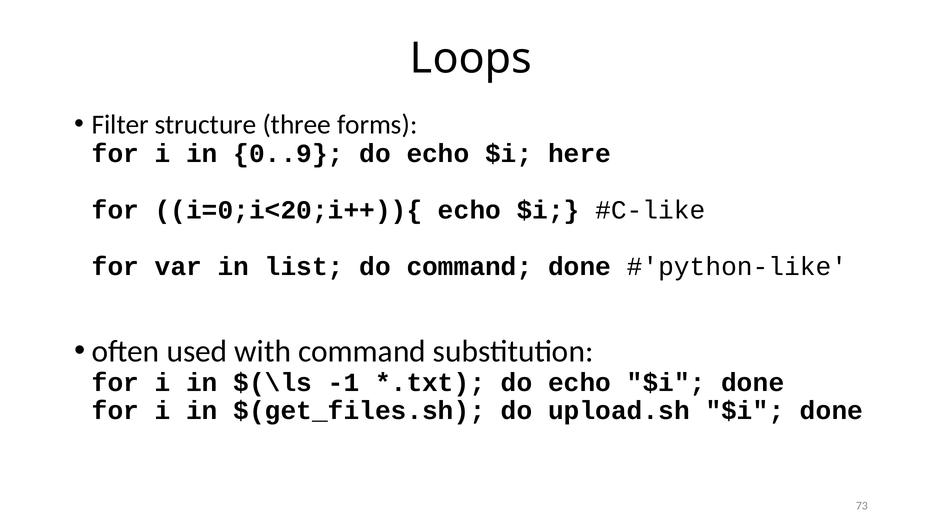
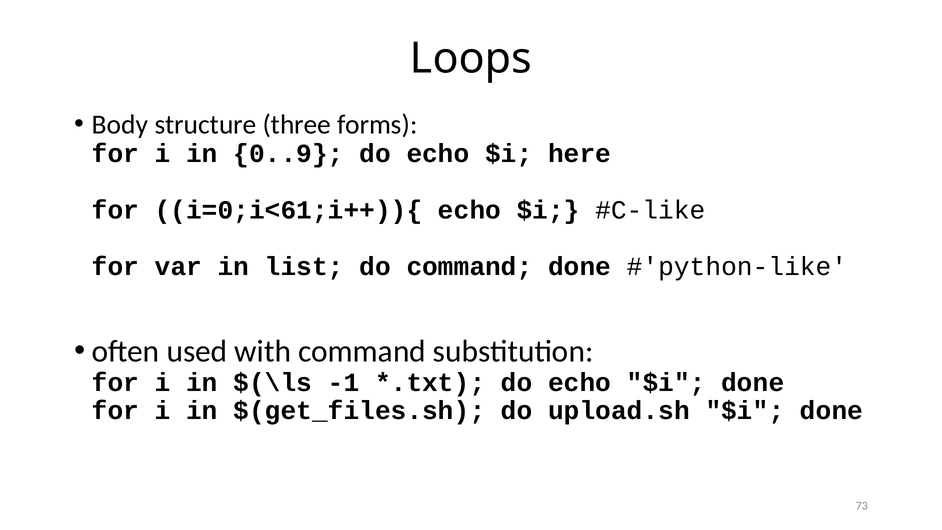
Filter: Filter -> Body (120, 124)
i=0;i<20;i++)){: i=0;i<20;i++)){ -> i=0;i<61;i++)){ (288, 210)
